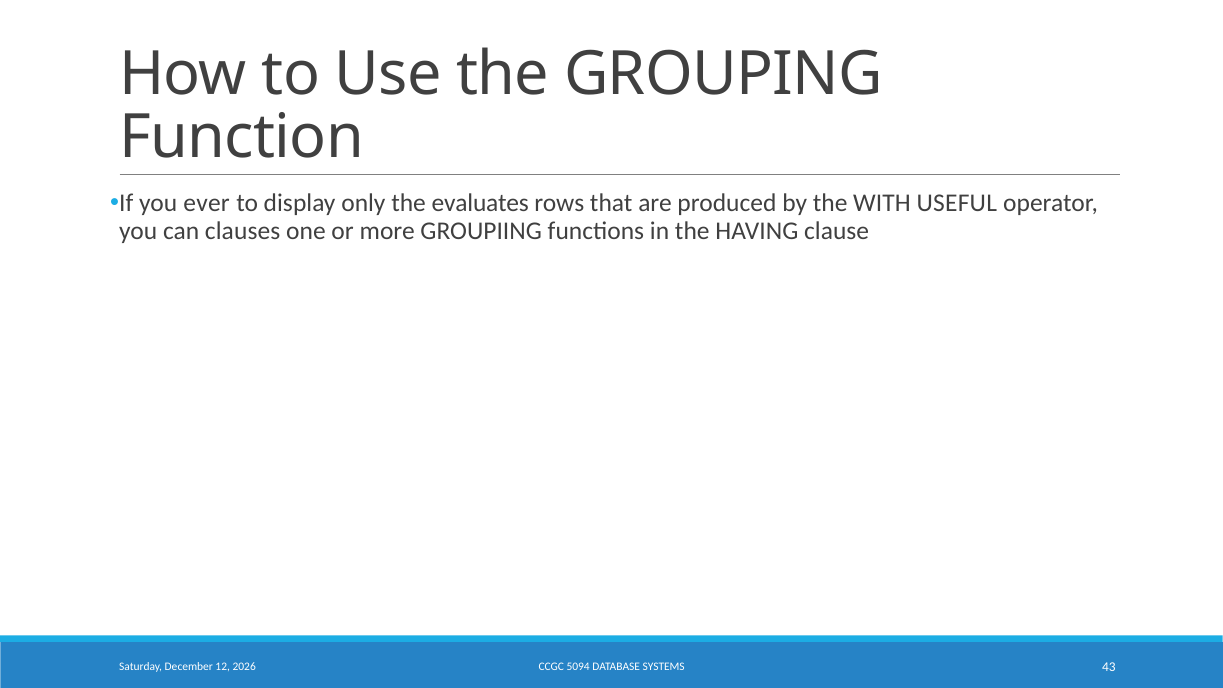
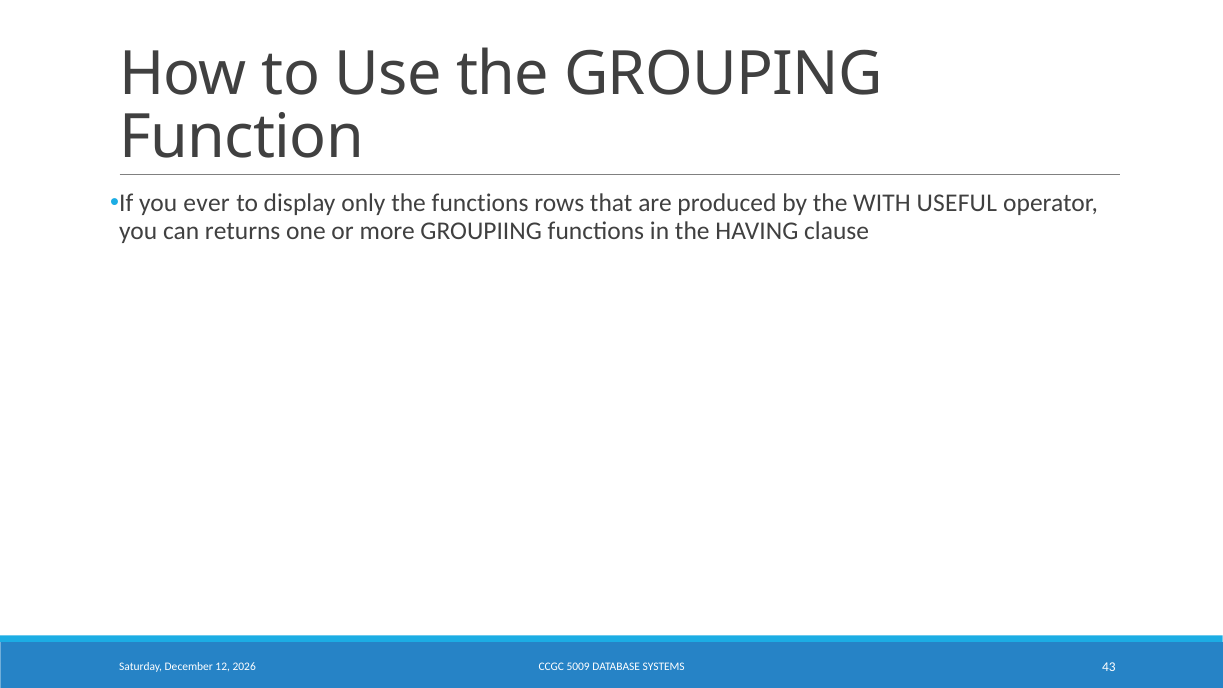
the evaluates: evaluates -> functions (480, 203)
clauses: clauses -> returns (243, 231)
5094: 5094 -> 5009 (578, 667)
